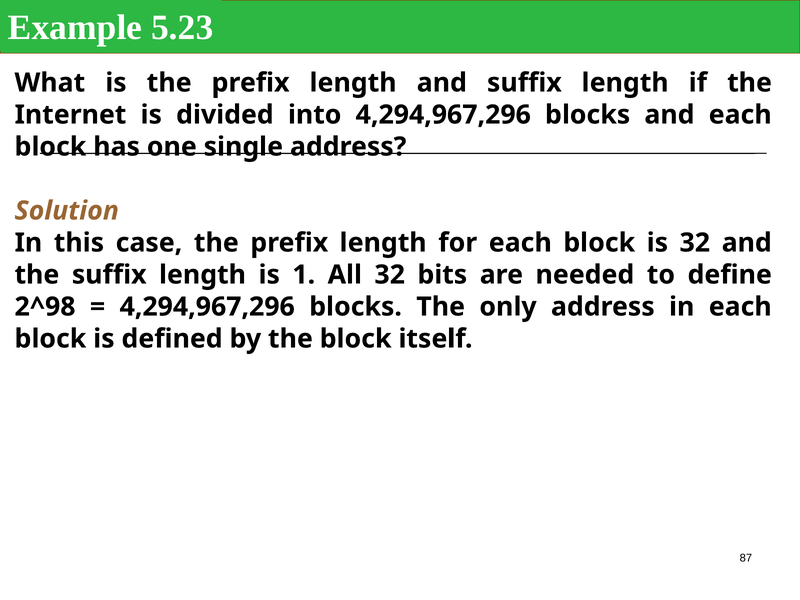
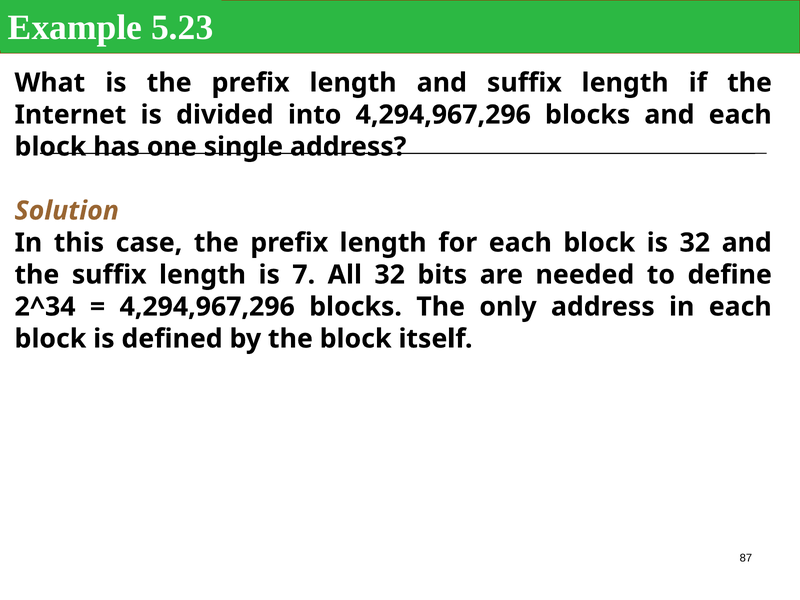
1: 1 -> 7 (304, 275)
2^98: 2^98 -> 2^34 (45, 307)
